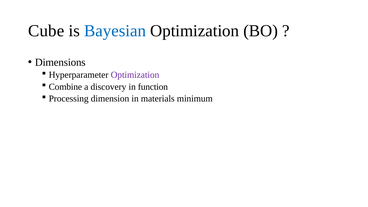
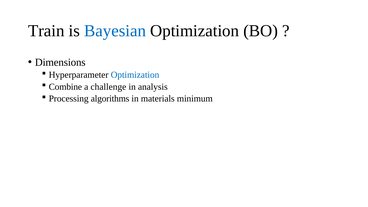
Cube: Cube -> Train (46, 31)
Optimization colour: purple -> blue (135, 75)
discovery: discovery -> challenge (108, 87)
function: function -> analysis (153, 87)
dimension: dimension -> algorithms (110, 99)
